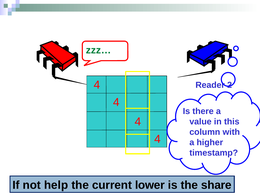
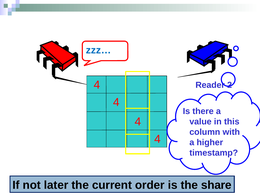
zzz… colour: green -> blue (98, 50)
help: help -> later (56, 185)
lower: lower -> order (150, 185)
